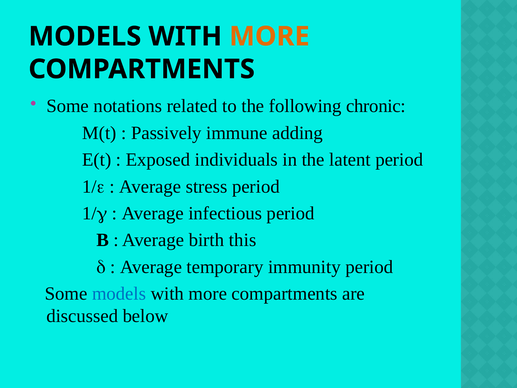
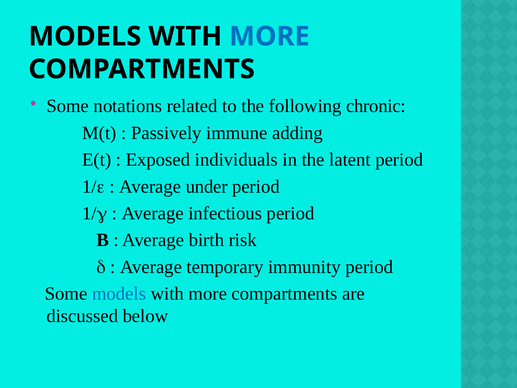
MORE colour: orange -> blue (269, 36)
stress: stress -> under (207, 186)
this: this -> risk (243, 240)
